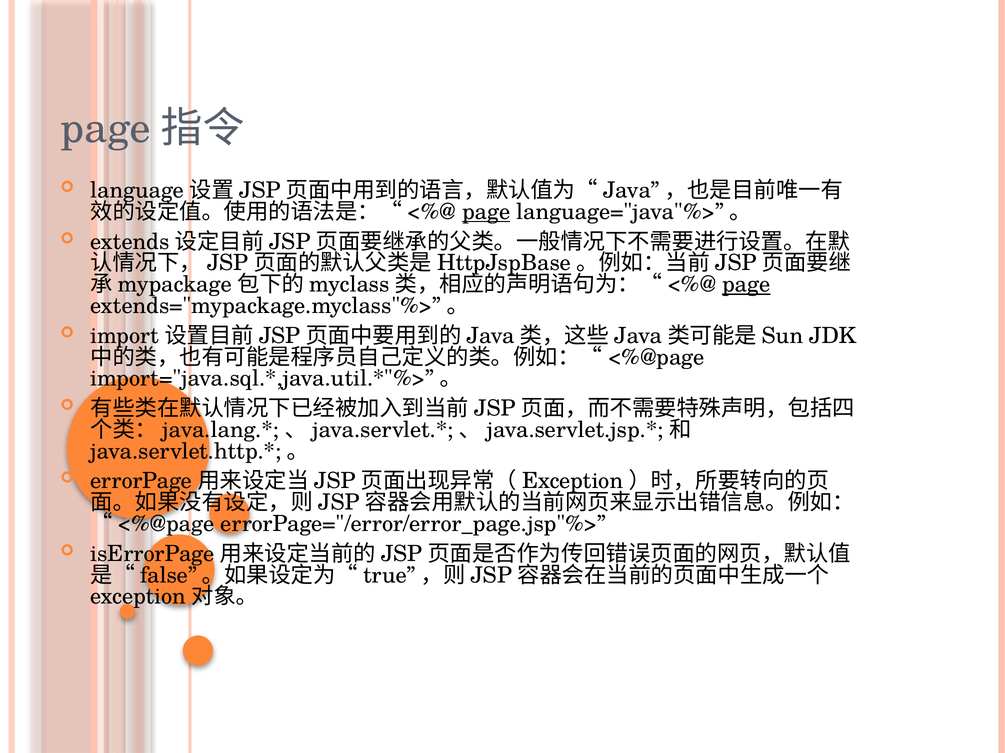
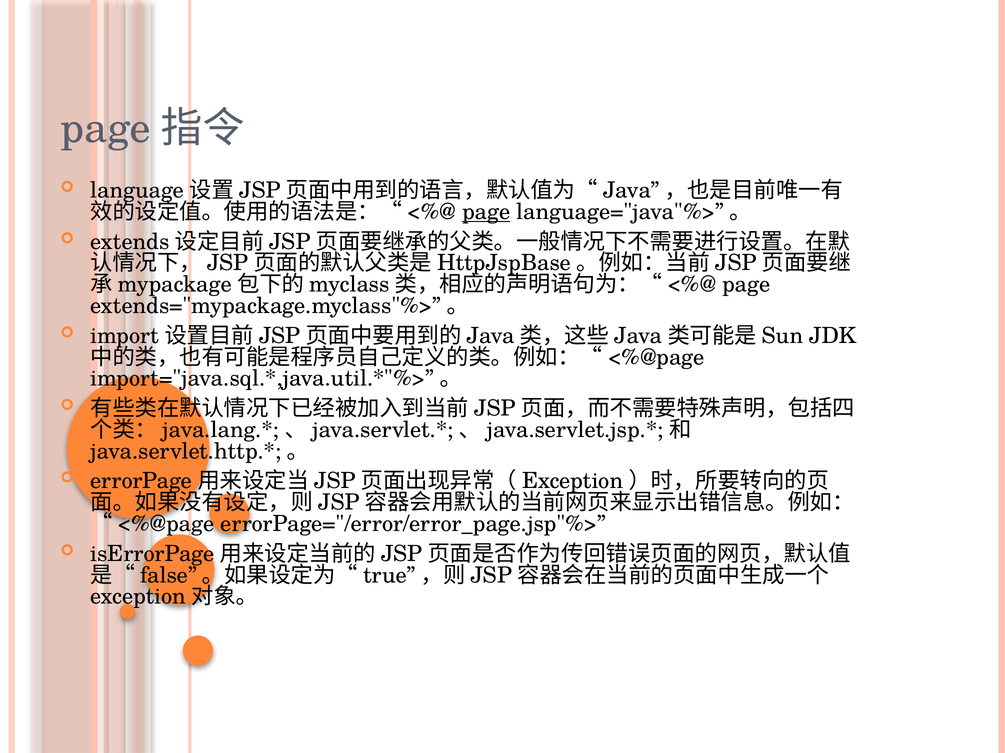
page underline: present -> none (746, 285)
